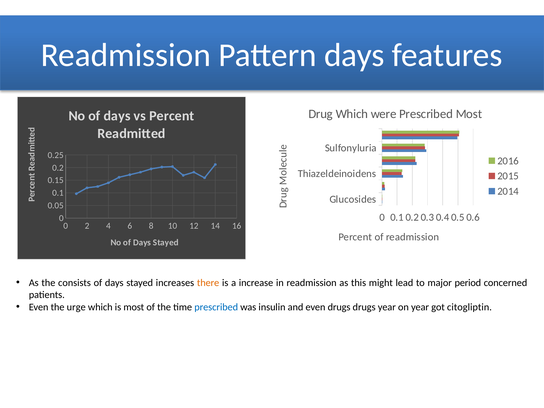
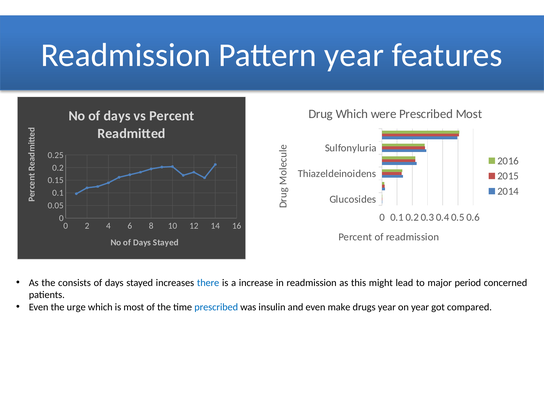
Pattern days: days -> year (354, 55)
there colour: orange -> blue (208, 283)
even drugs: drugs -> make (339, 307)
citogliptin: citogliptin -> compared (469, 307)
